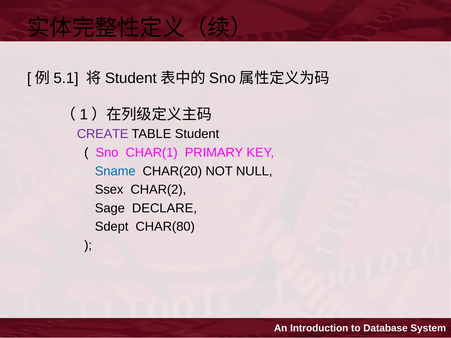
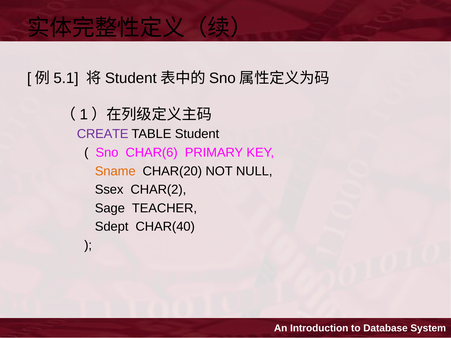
CHAR(1: CHAR(1 -> CHAR(6 (152, 153)
Sname colour: blue -> orange (115, 171)
DECLARE: DECLARE -> TEACHER (164, 208)
CHAR(80: CHAR(80 -> CHAR(40 (165, 227)
